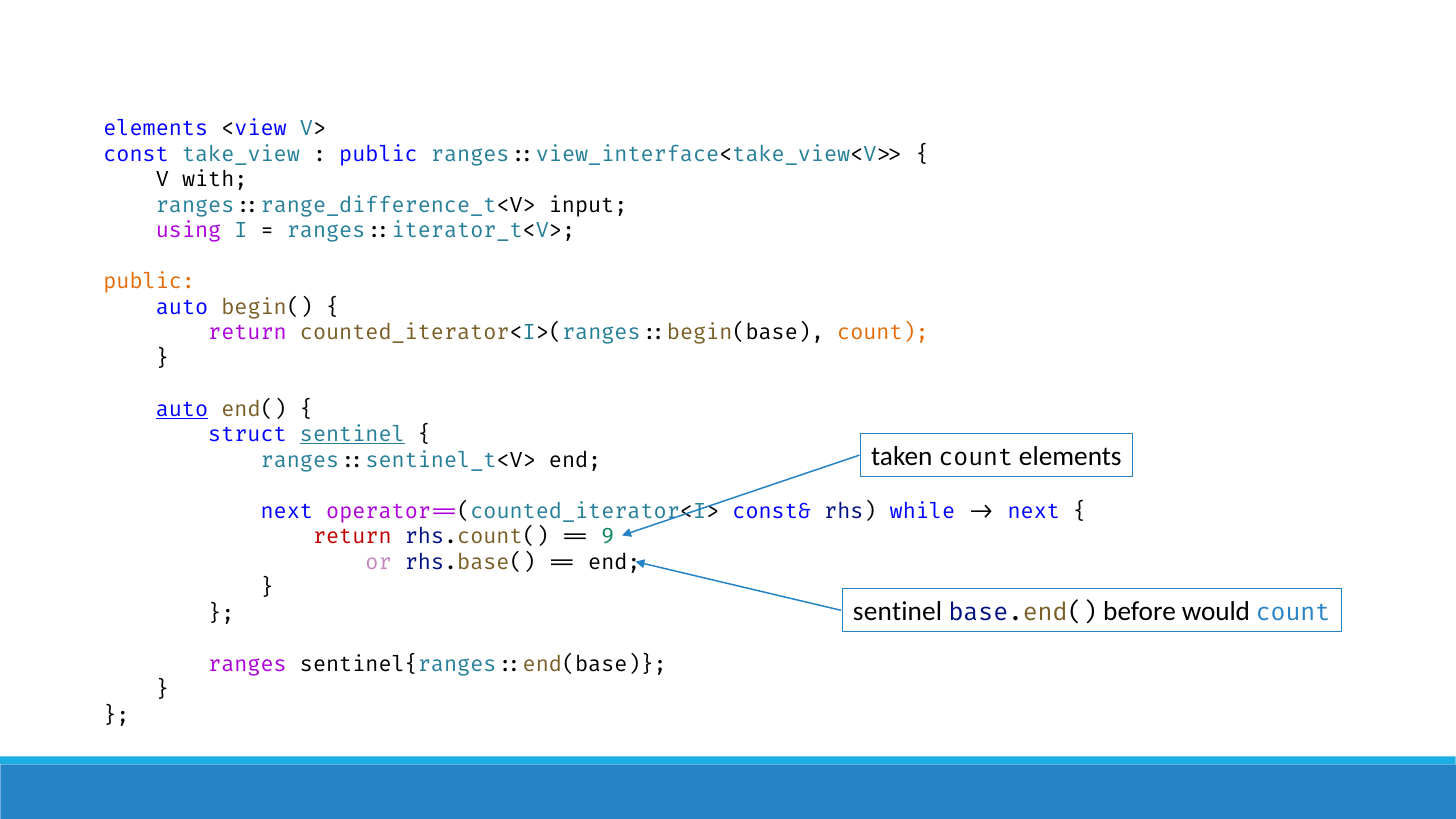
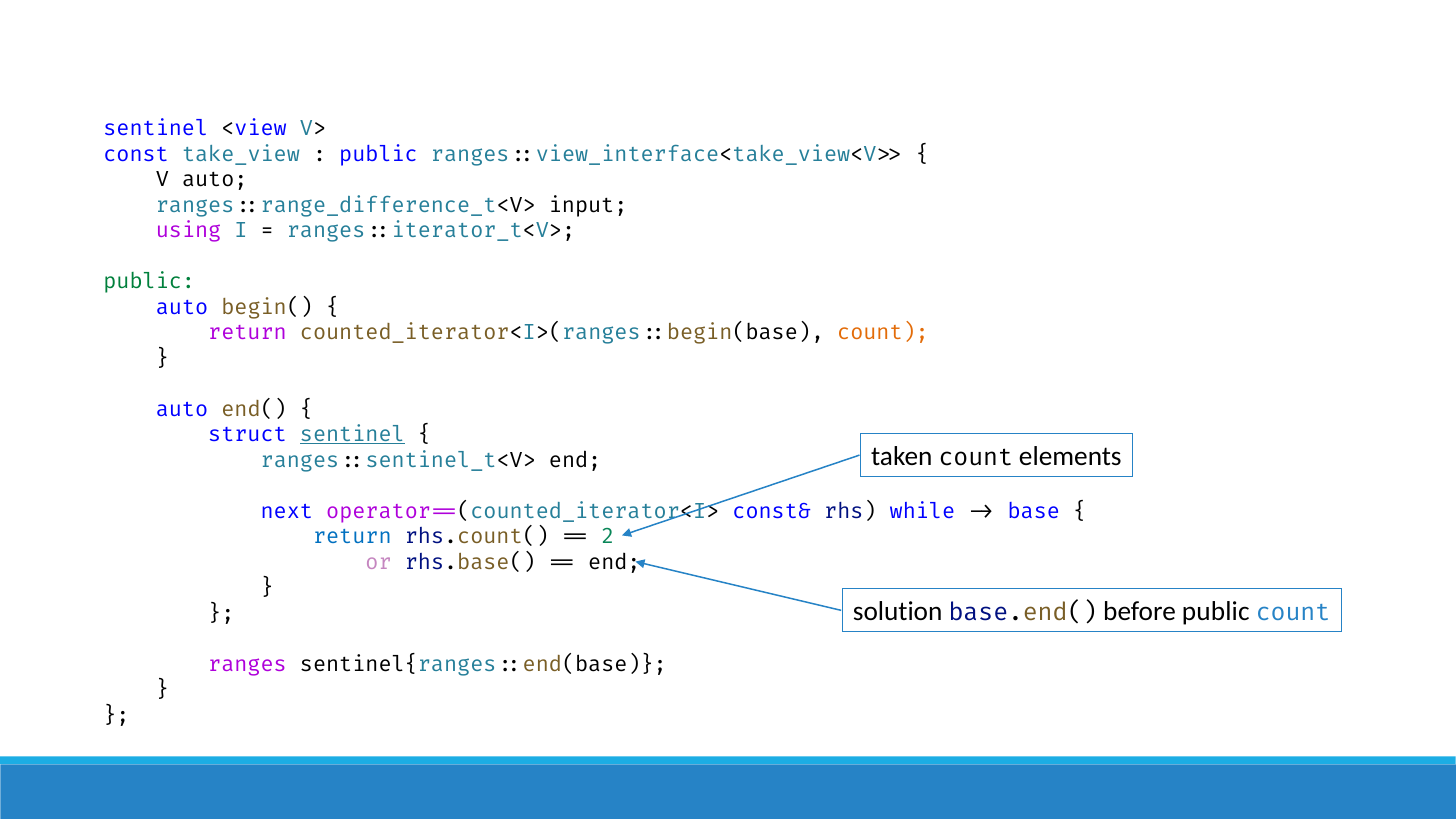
elements: elements -> sentinel (156, 129)
V with: with -> auto (215, 180)
public colour: orange -> green (149, 282)
auto underline: present -> none (182, 409)
next: next -> base (1034, 511)
return colour: red -> blue (352, 537)
9: 9 -> 2 (608, 537)
sentinel: sentinel -> solution (898, 612)
before would: would -> public (1216, 612)
